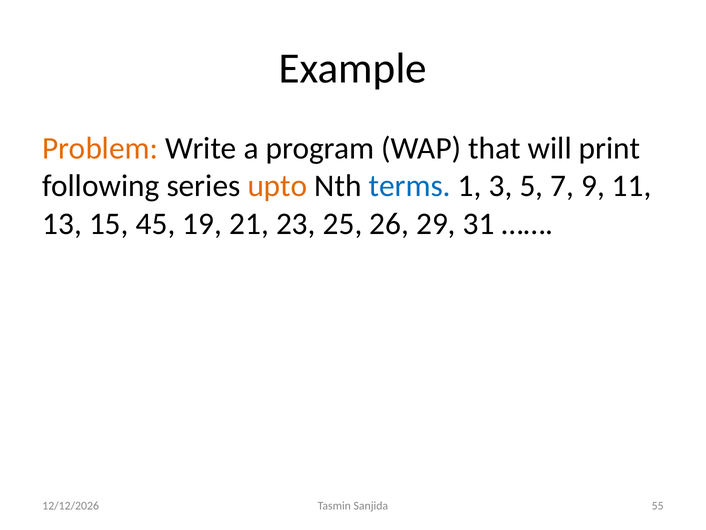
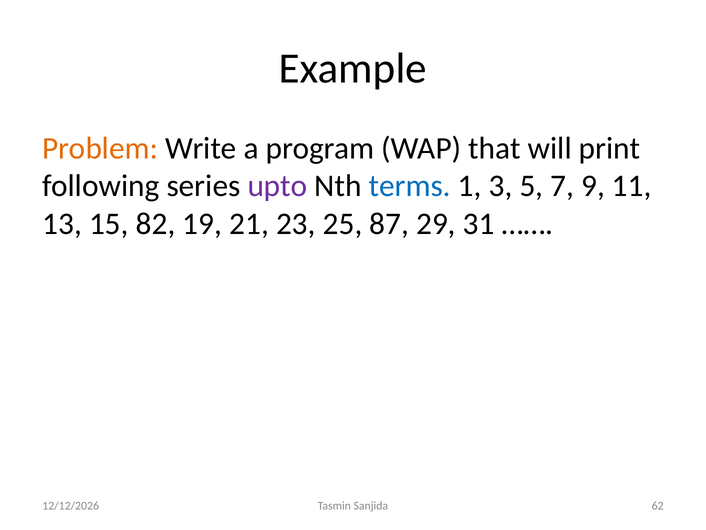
upto colour: orange -> purple (277, 186)
45: 45 -> 82 (156, 223)
26: 26 -> 87 (389, 223)
55: 55 -> 62 (658, 506)
